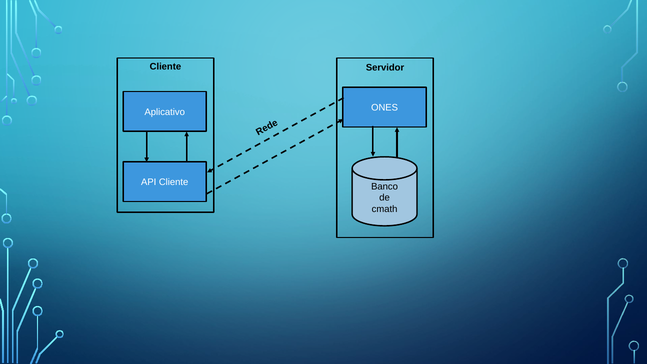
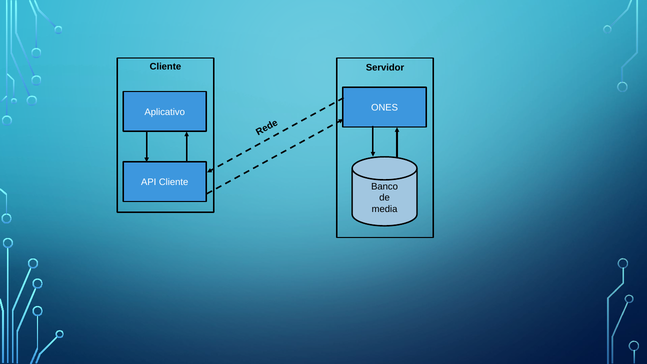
cmath: cmath -> media (385, 209)
